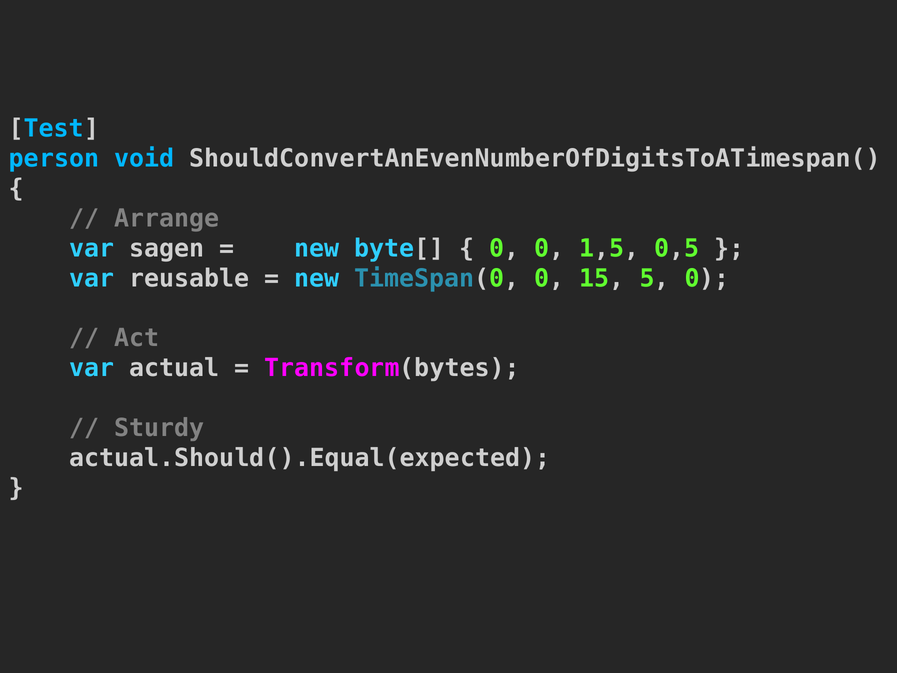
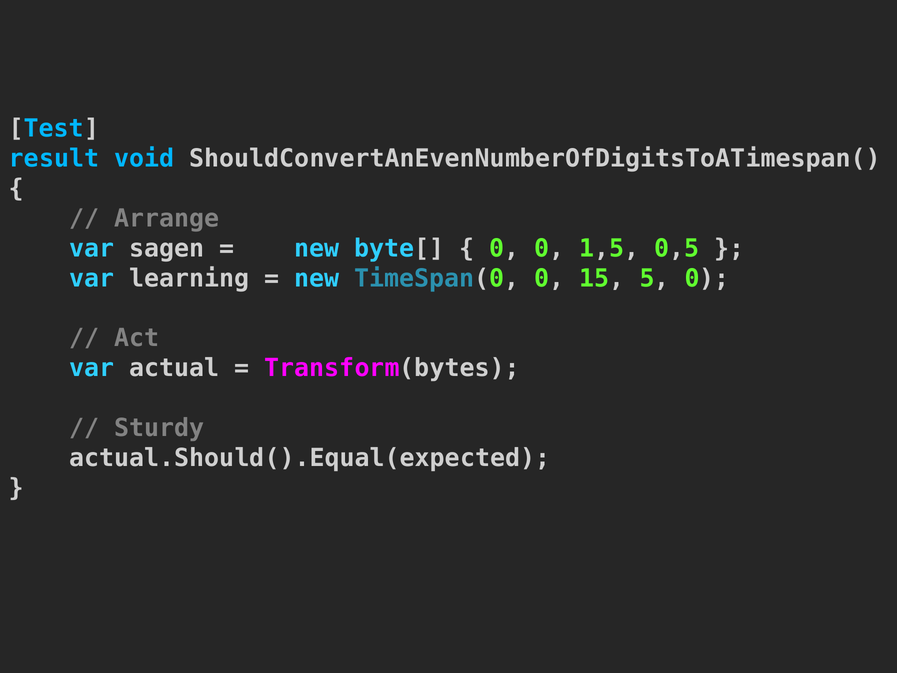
person: person -> result (54, 158)
reusable: reusable -> learning (189, 278)
